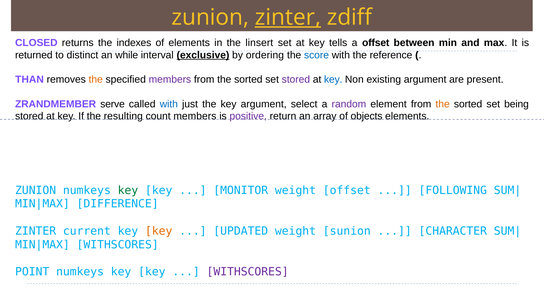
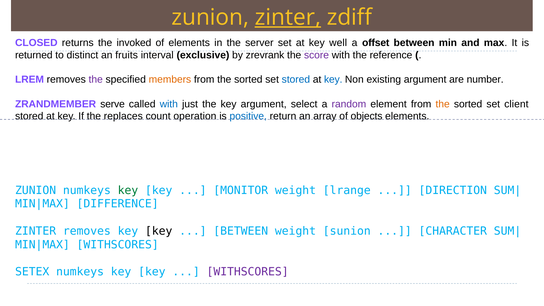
indexes: indexes -> invoked (134, 43)
linsert: linsert -> server (259, 43)
tells: tells -> well (338, 43)
while: while -> fruits (127, 55)
exclusive underline: present -> none (203, 55)
ordering: ordering -> zrevrank (265, 55)
score colour: blue -> purple (317, 55)
THAN: THAN -> LREM (30, 80)
the colour: orange -> purple (96, 80)
members colour: purple -> orange (170, 80)
stored colour: purple -> blue (296, 80)
present: present -> number (485, 80)
being: being -> client (516, 104)
resulting: resulting -> replaces (123, 116)
count members: members -> operation (195, 116)
positive colour: purple -> blue (248, 116)
weight offset: offset -> lrange (347, 190)
FOLLOWING: FOLLOWING -> DIRECTION (453, 190)
ZINTER current: current -> removes (87, 231)
key colour: orange -> black (159, 231)
UPDATED: UPDATED -> BETWEEN (241, 231)
POINT: POINT -> SETEX (32, 272)
